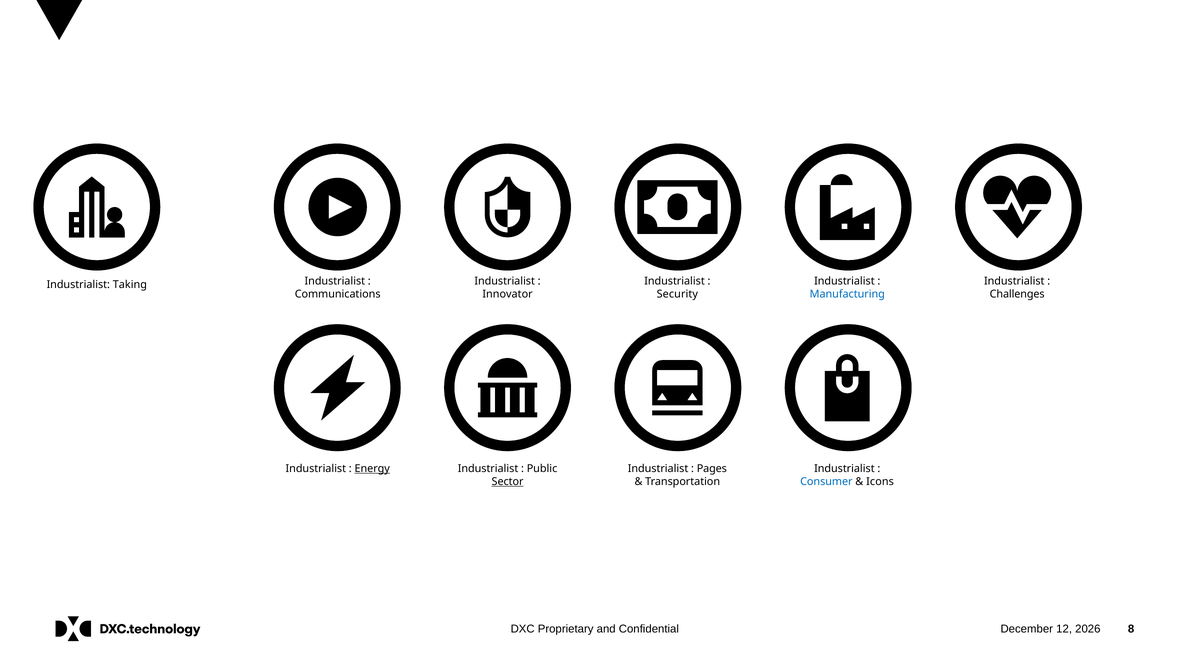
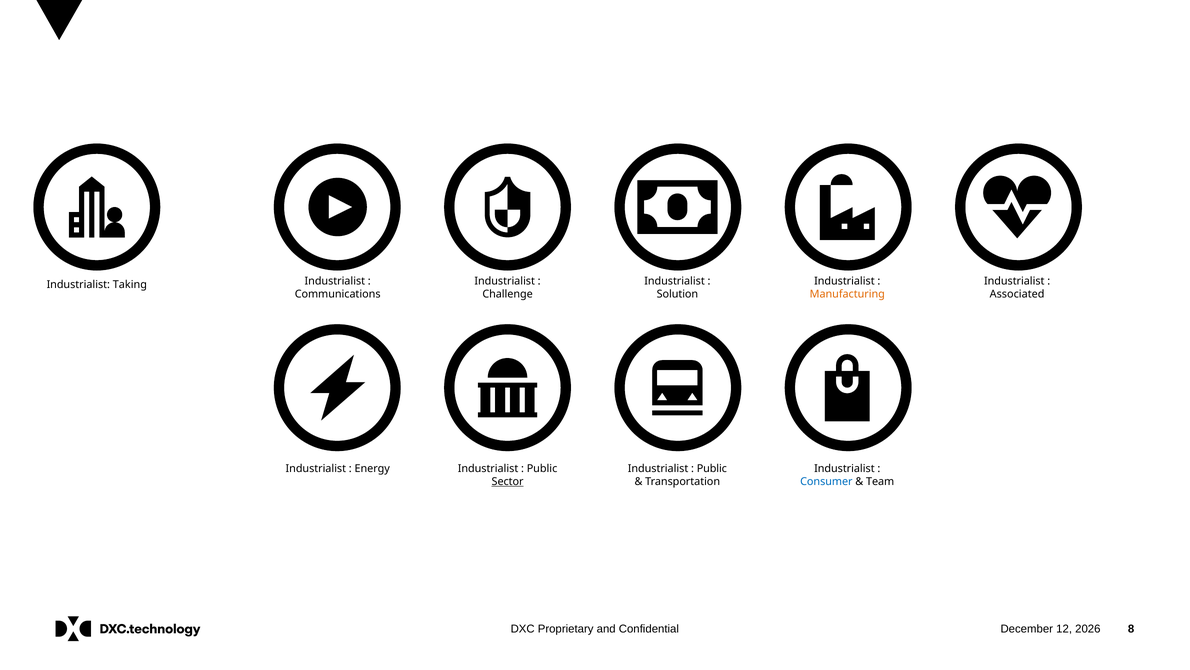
Innovator: Innovator -> Challenge (508, 294)
Security: Security -> Solution (677, 294)
Manufacturing colour: blue -> orange (847, 294)
Challenges: Challenges -> Associated (1017, 294)
Energy underline: present -> none (372, 468)
Pages: Pages -> Public (712, 468)
Icons: Icons -> Team (880, 481)
